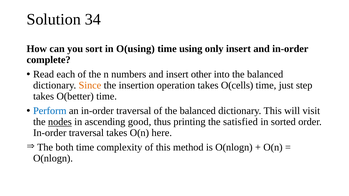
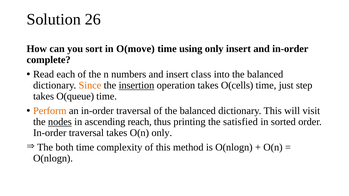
34: 34 -> 26 (93, 19)
O(using: O(using -> O(move (135, 49)
other: other -> class (201, 74)
insertion underline: none -> present (136, 85)
O(better: O(better -> O(queue (75, 96)
Perform colour: blue -> orange (50, 111)
good: good -> reach (140, 122)
O(n here: here -> only (162, 133)
